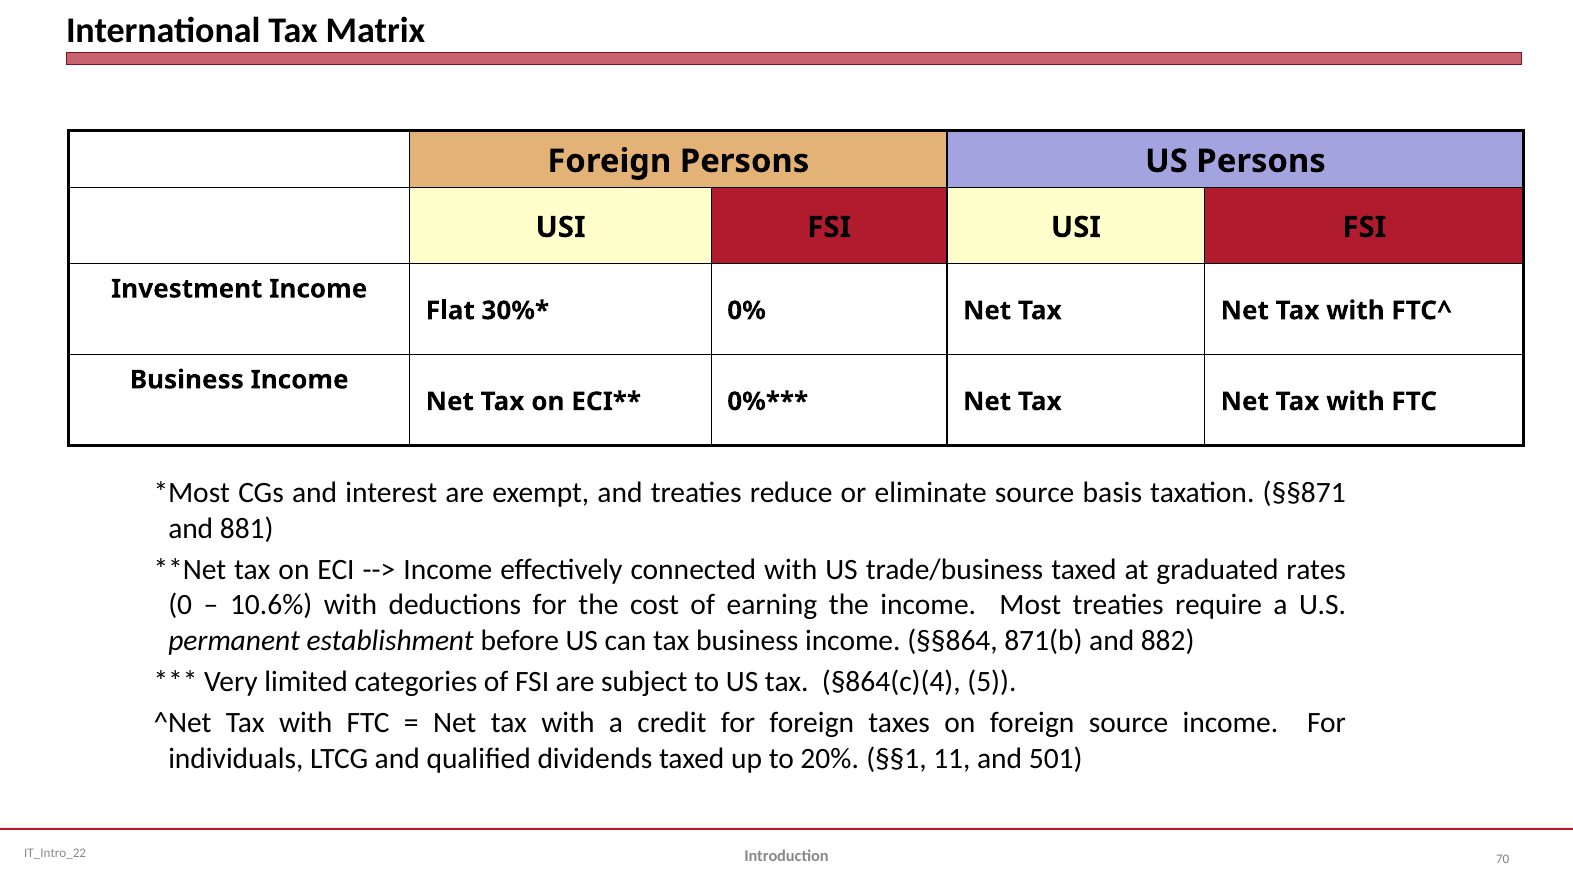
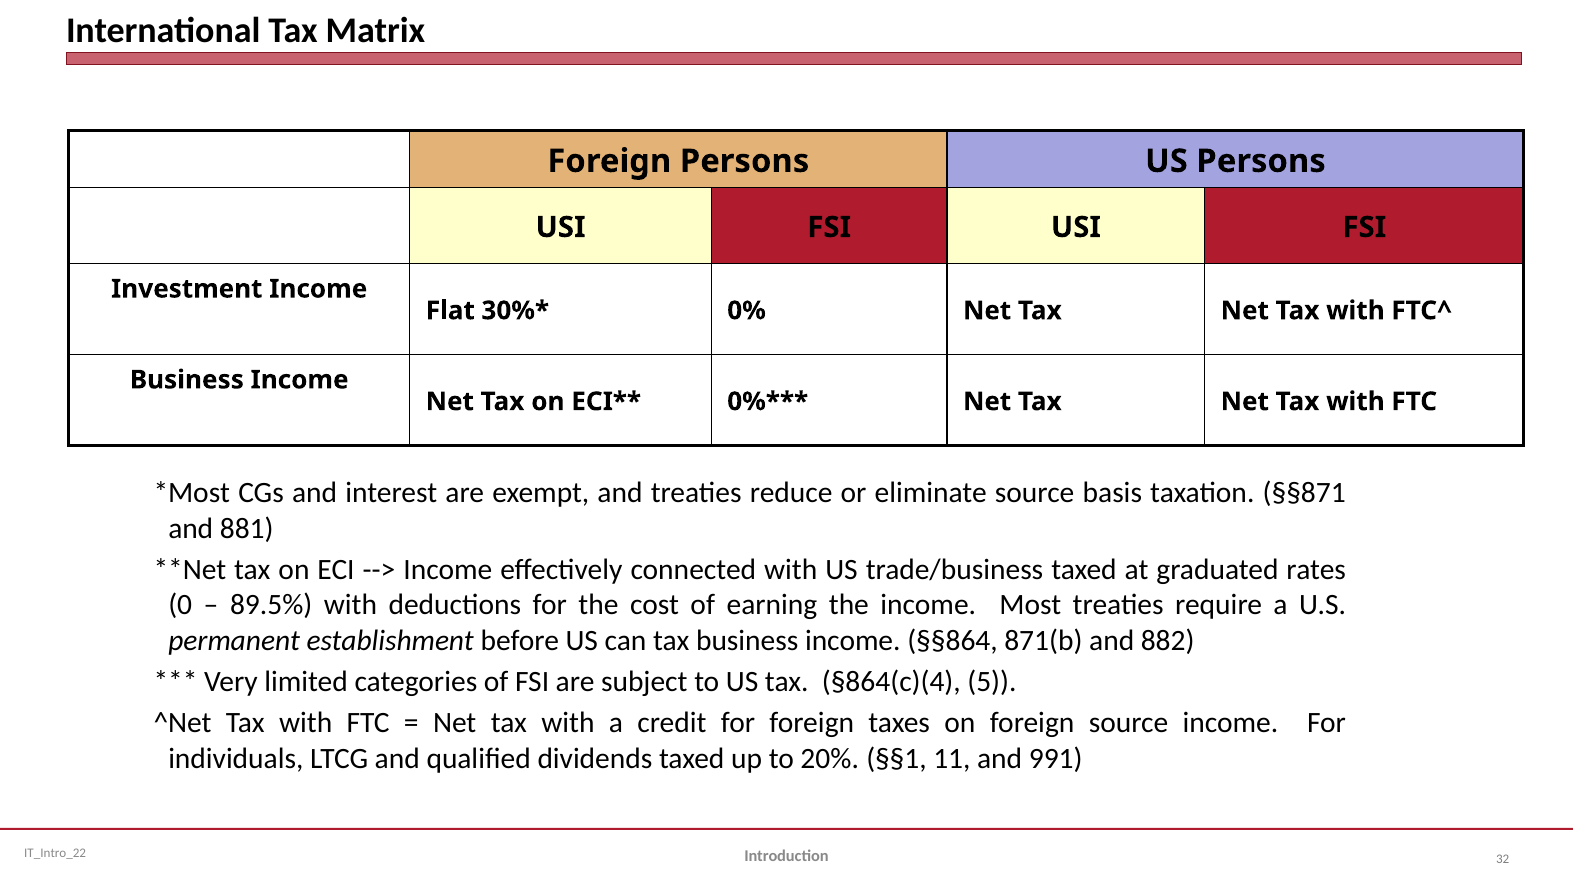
10.6%: 10.6% -> 89.5% (271, 605)
501: 501 -> 991 (1056, 758)
70: 70 -> 32 (1503, 859)
